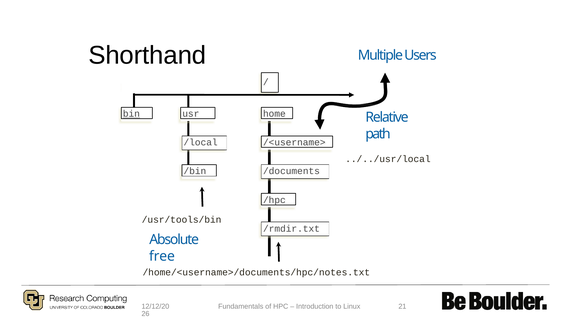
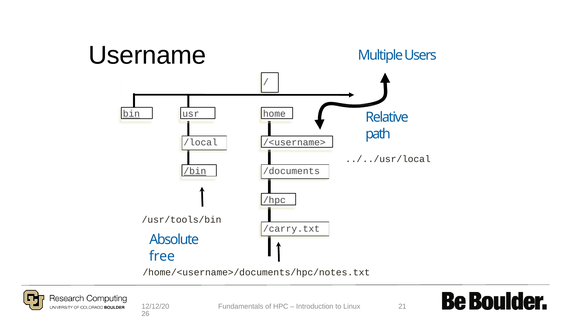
Shorthand: Shorthand -> Username (147, 55)
/bin underline: none -> present (195, 171)
/rmdir.txt: /rmdir.txt -> /carry.txt (291, 229)
